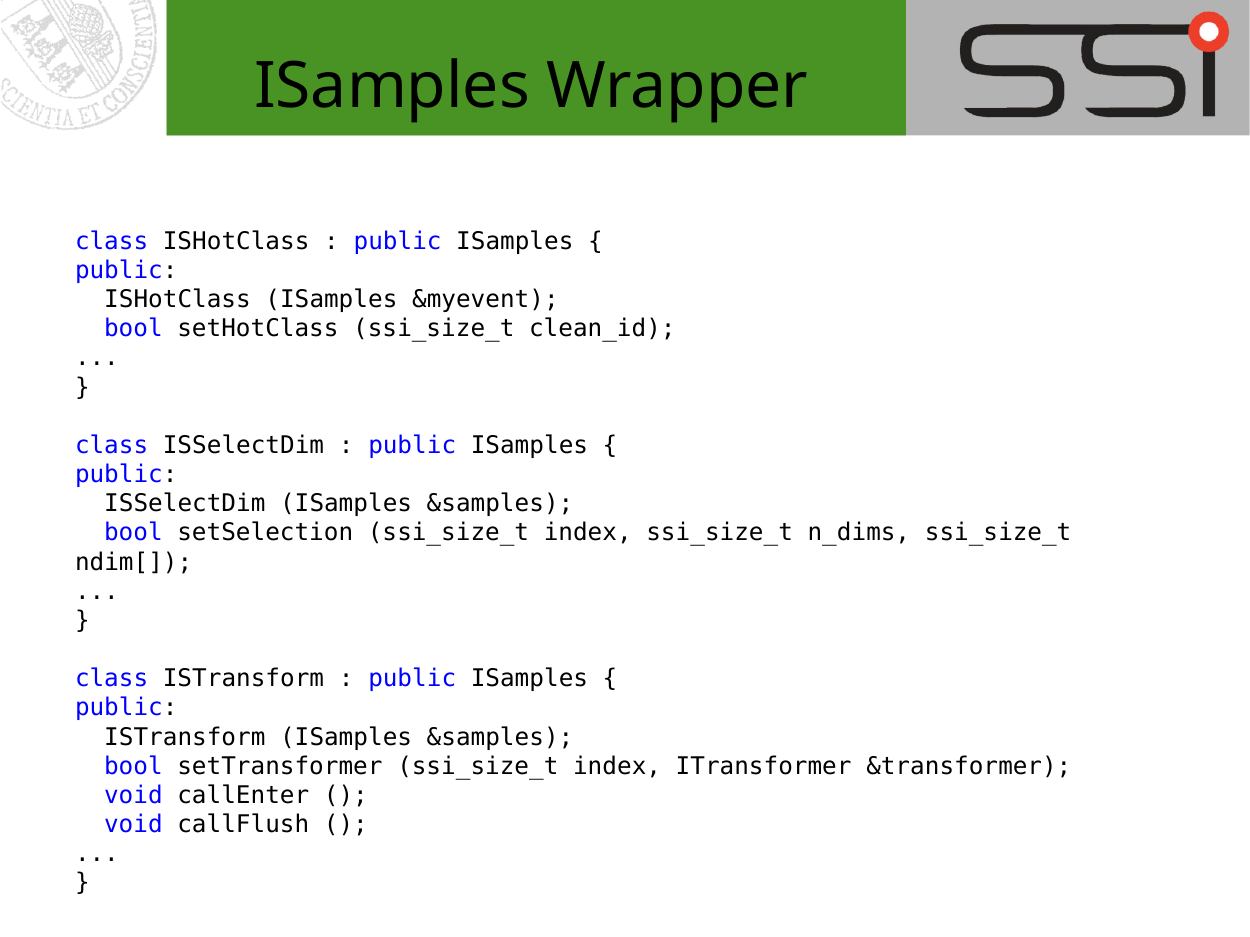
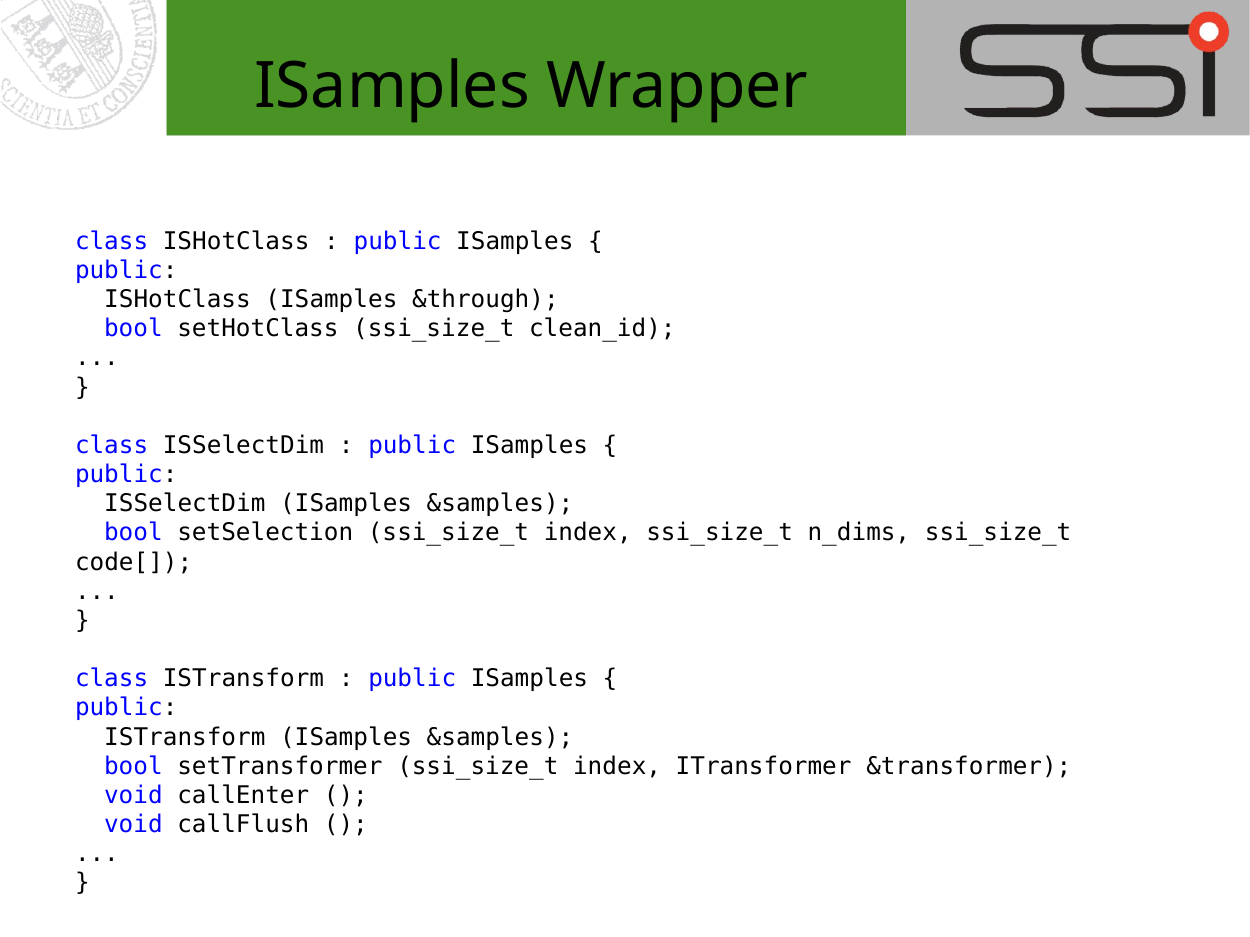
&myevent: &myevent -> &through (485, 300)
ndim[: ndim[ -> code[ (134, 562)
